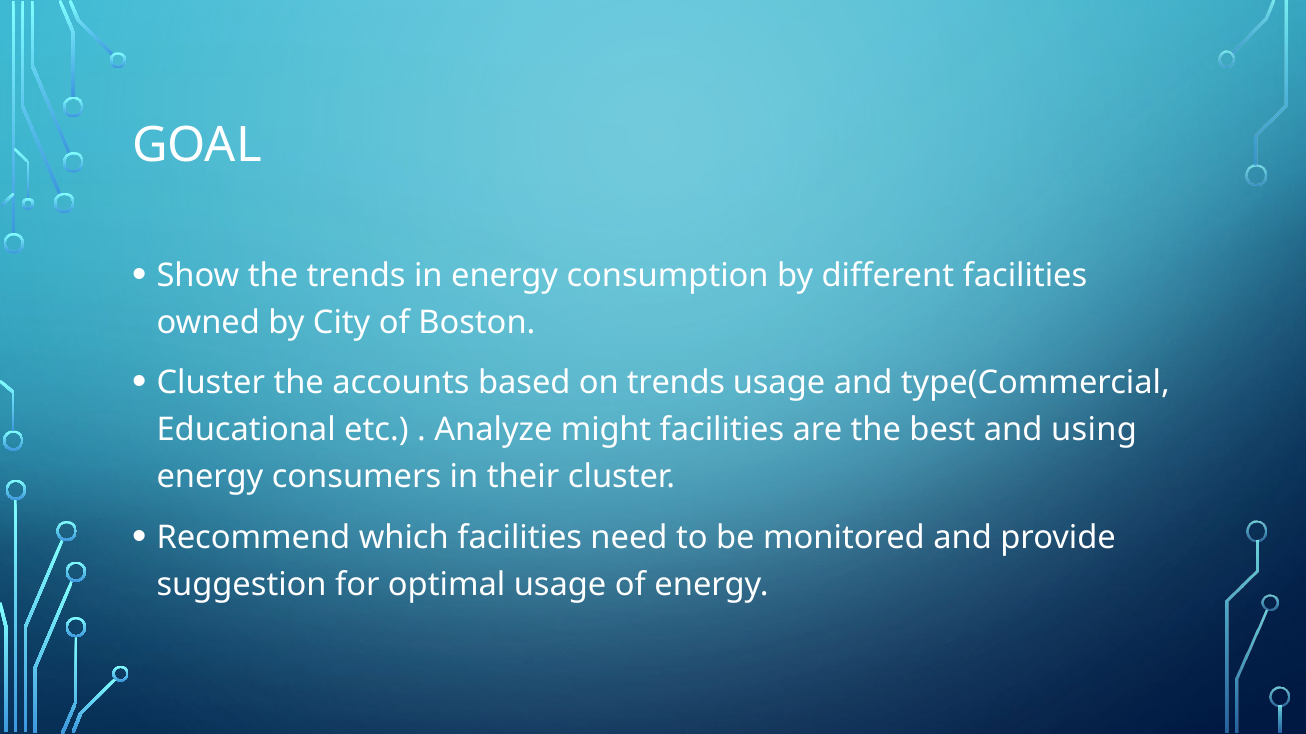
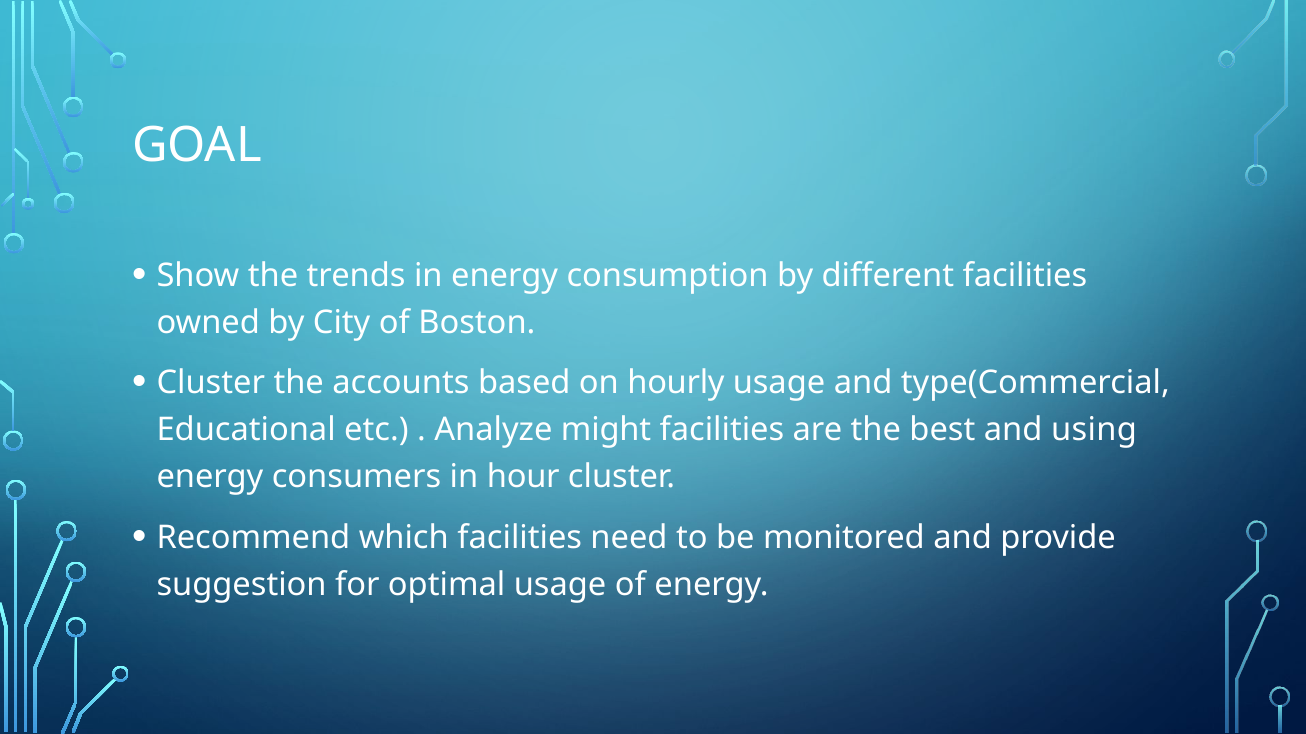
on trends: trends -> hourly (676, 383)
their: their -> hour (523, 477)
